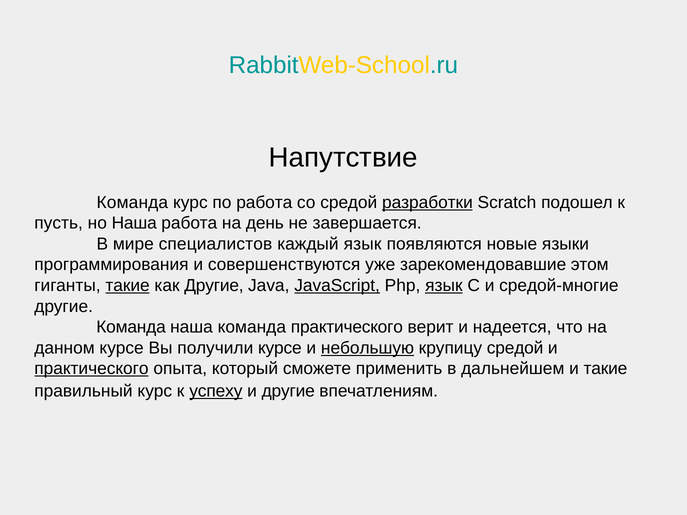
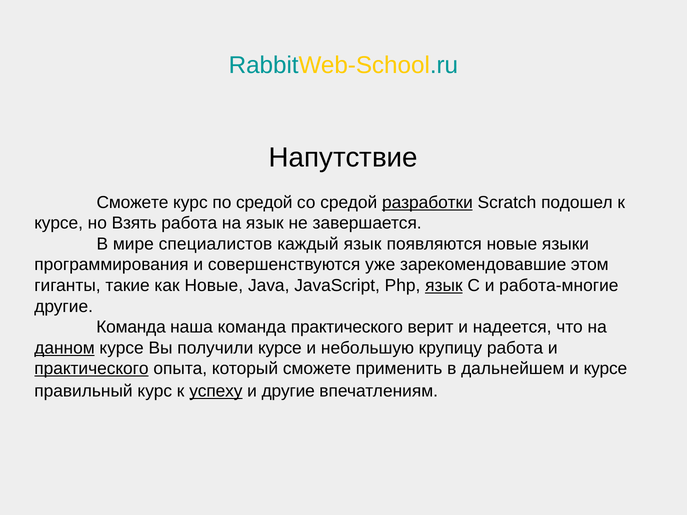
Команда: Команда -> Сможете (133, 203)
по работа: работа -> средой (264, 203)
пусть: пусть -> курсе (59, 223)
но Наша: Наша -> Взять (134, 223)
на день: день -> язык (265, 223)
такие underline: present -> none (128, 286)
как Другие: Другие -> Новые (214, 286)
JavaScript underline: present -> none (337, 286)
средой-многие: средой-многие -> работа-многие (559, 286)
данном underline: none -> present (64, 348)
небольшую underline: present -> none (367, 348)
крупицу средой: средой -> работа (515, 348)
и такие: такие -> курсе (605, 369)
